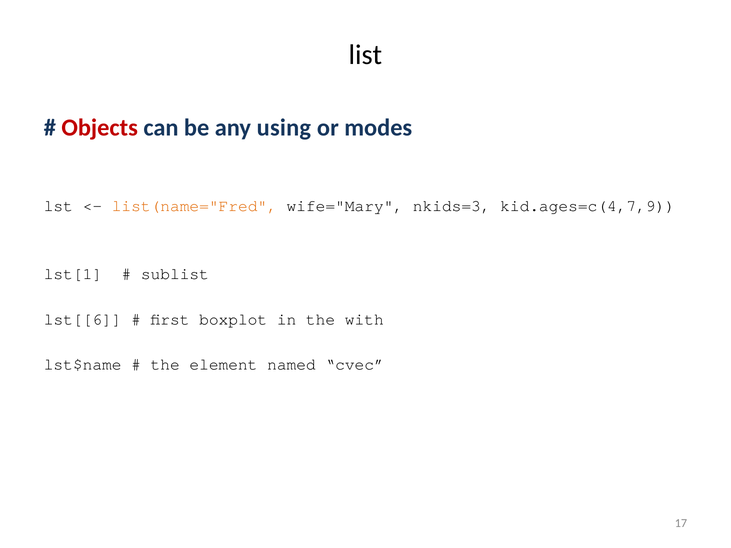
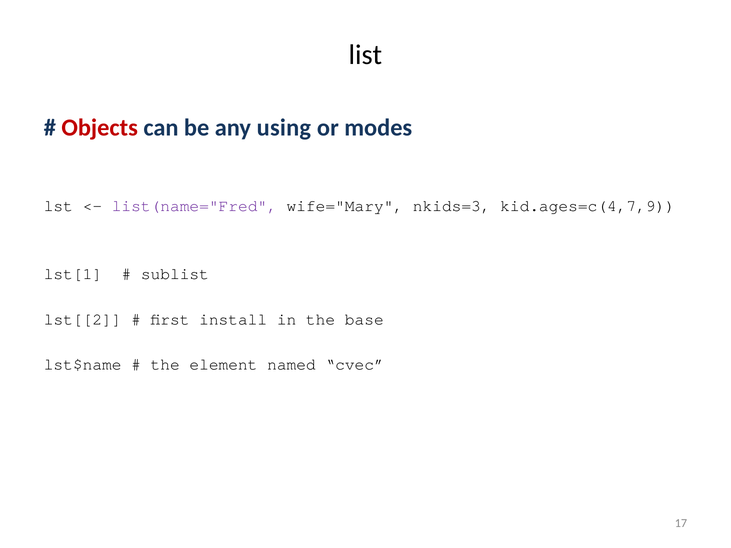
list(name="Fred colour: orange -> purple (194, 206)
lst[[6: lst[[6 -> lst[[2 (83, 319)
boxplot: boxplot -> install (233, 319)
with: with -> base (364, 319)
